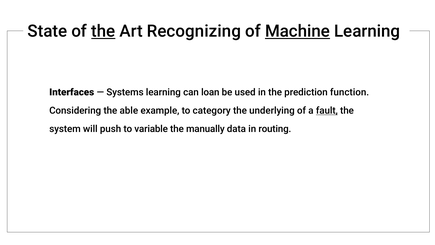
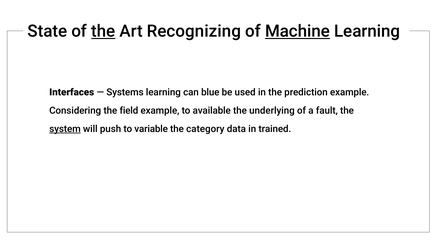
loan: loan -> blue (210, 92)
prediction function: function -> example (350, 92)
able: able -> field (129, 110)
category: category -> available (212, 110)
fault underline: present -> none (327, 110)
system underline: none -> present (65, 129)
manually: manually -> category (205, 129)
routing: routing -> trained (275, 129)
